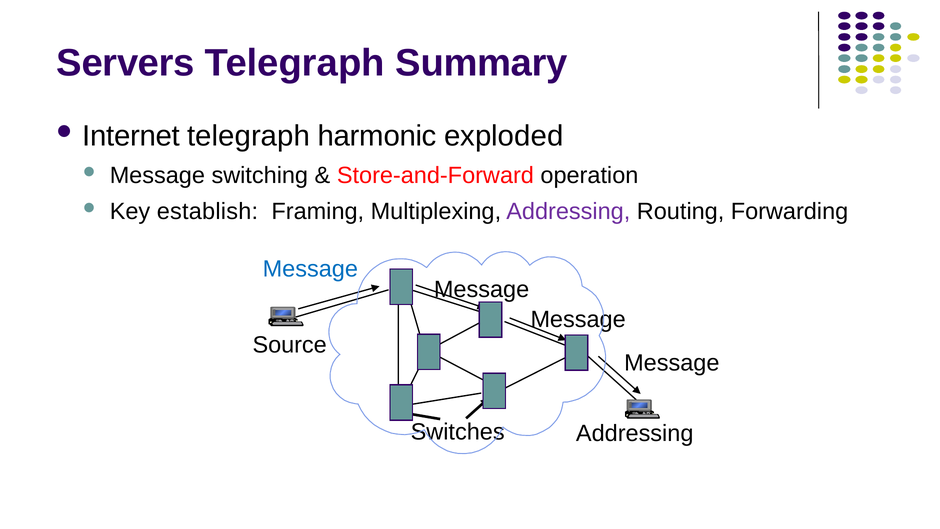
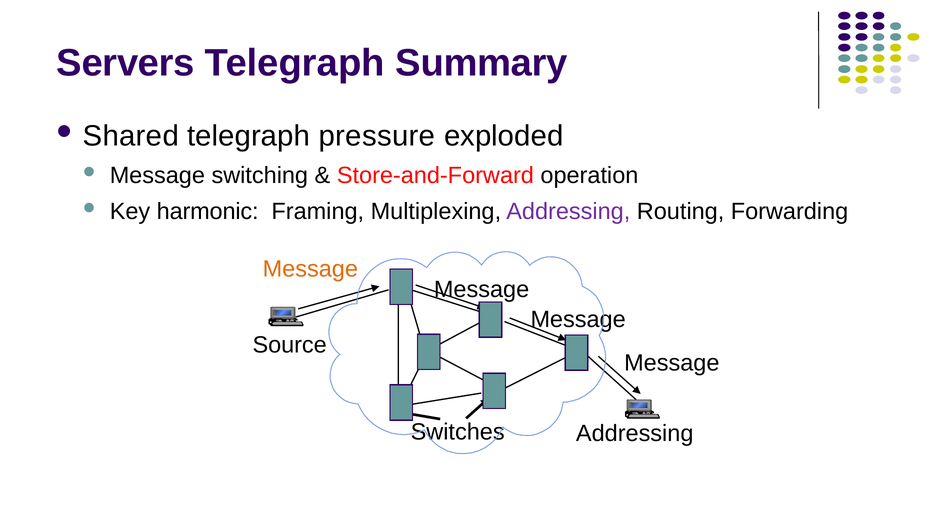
Internet: Internet -> Shared (131, 136)
harmonic: harmonic -> pressure (377, 136)
establish: establish -> harmonic (208, 211)
Message colour: blue -> orange (310, 269)
